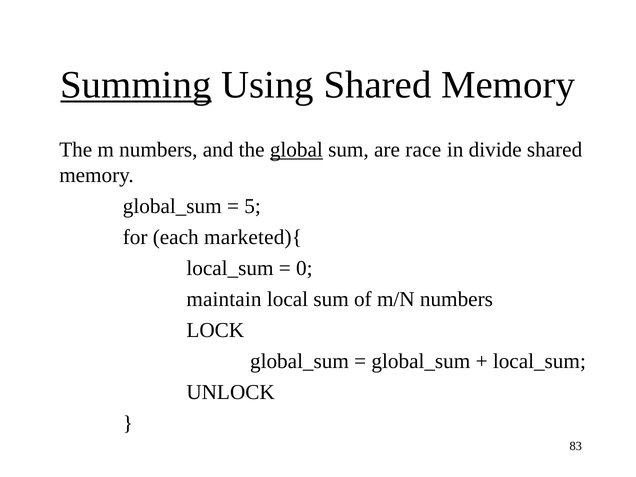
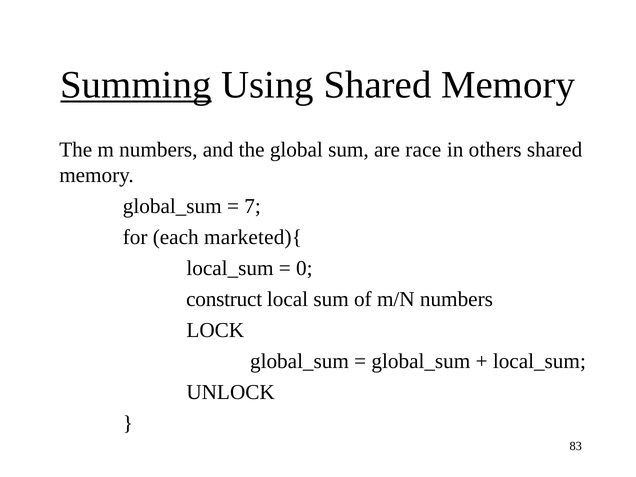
global underline: present -> none (296, 150)
divide: divide -> others (495, 150)
5: 5 -> 7 (253, 206)
maintain: maintain -> construct (224, 299)
